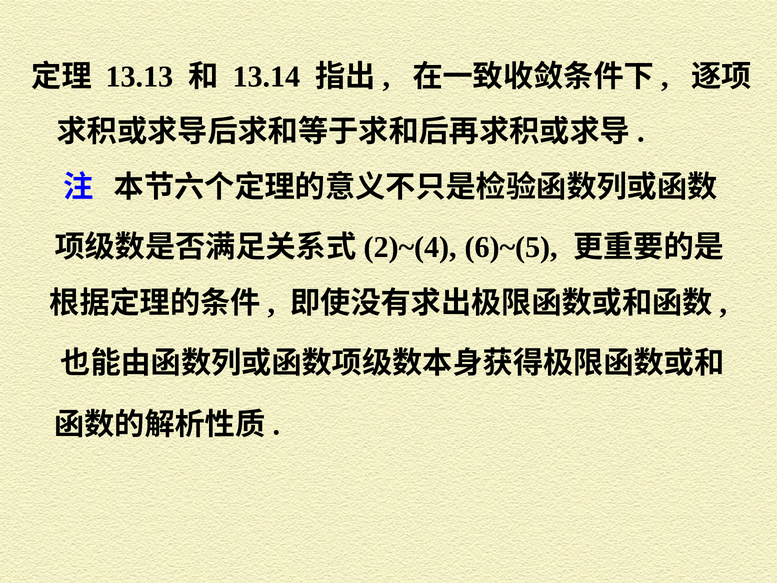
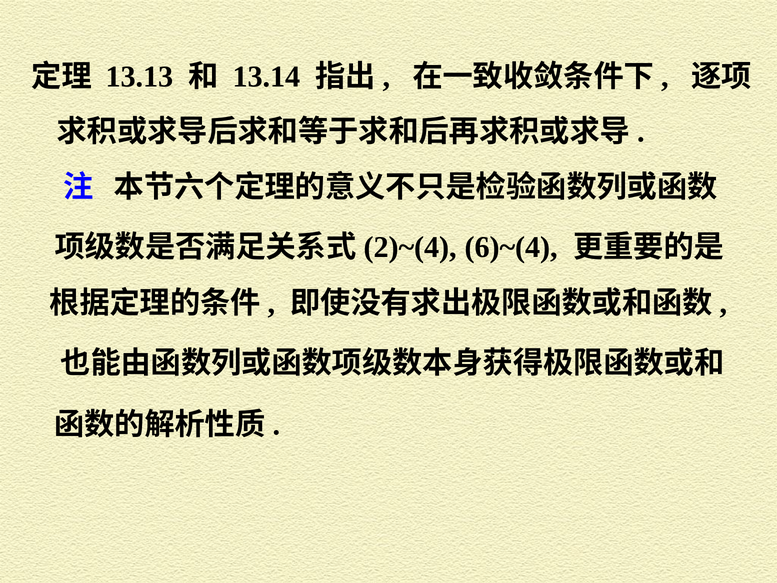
6)~(5: 6)~(5 -> 6)~(4 (511, 247)
